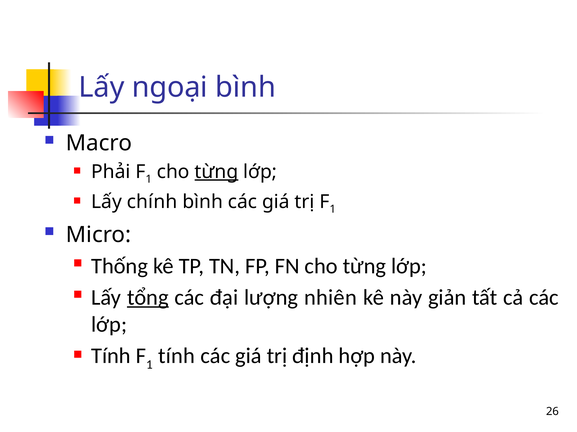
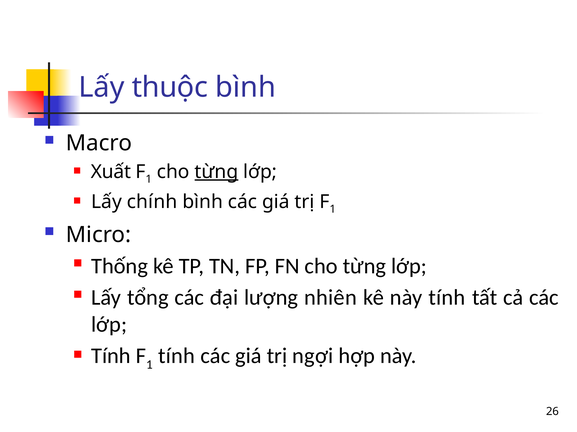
ngoại: ngoại -> thuộc (170, 88)
Phải: Phải -> Xuất (111, 172)
tổng underline: present -> none (148, 298)
này giản: giản -> tính (447, 298)
định: định -> ngợi (313, 356)
